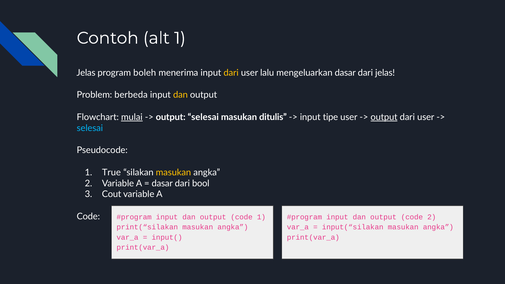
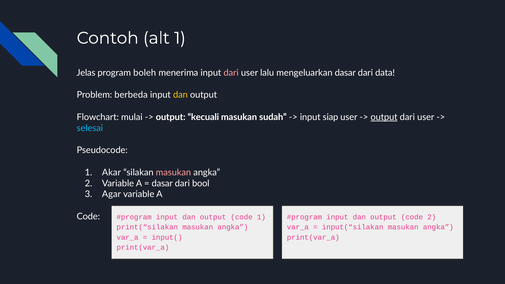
dari colour: yellow -> pink (231, 73)
dari jelas: jelas -> data (385, 73)
mulai underline: present -> none (132, 117)
output selesai: selesai -> kecuali (203, 117)
ditulis: ditulis -> sudah (273, 117)
tipe: tipe -> siap (330, 117)
True: True -> Akar (111, 172)
masukan colour: yellow -> pink (173, 172)
Cout: Cout -> Agar (111, 194)
